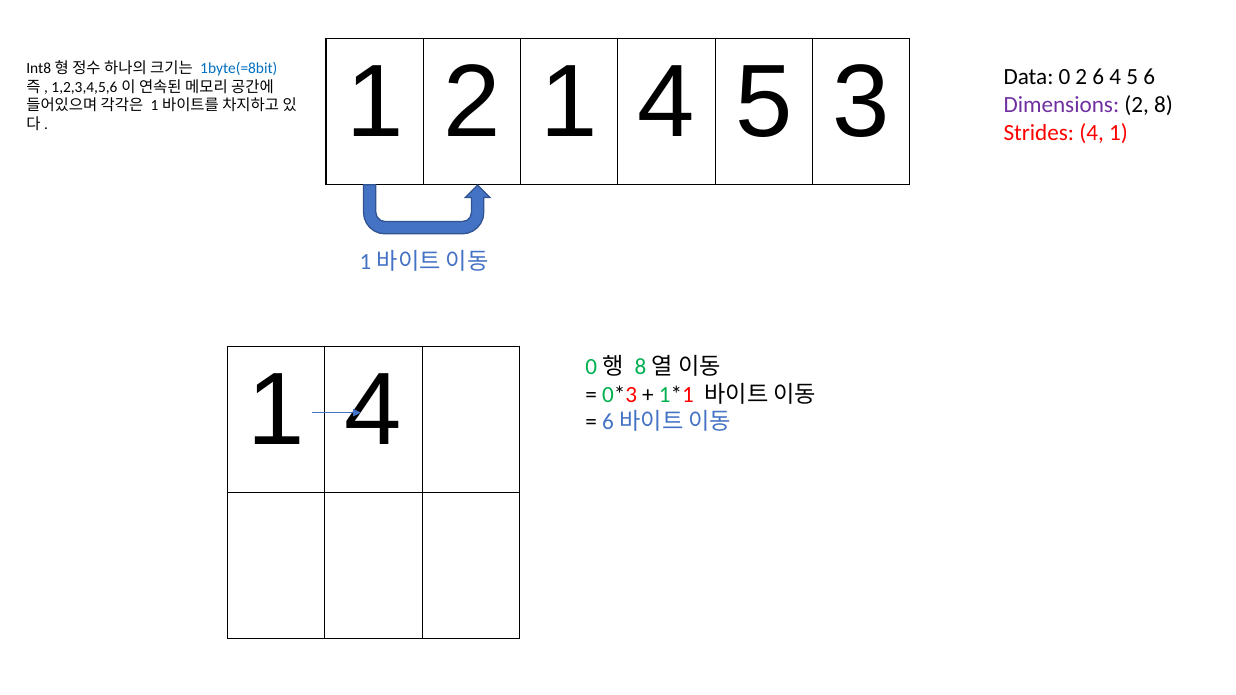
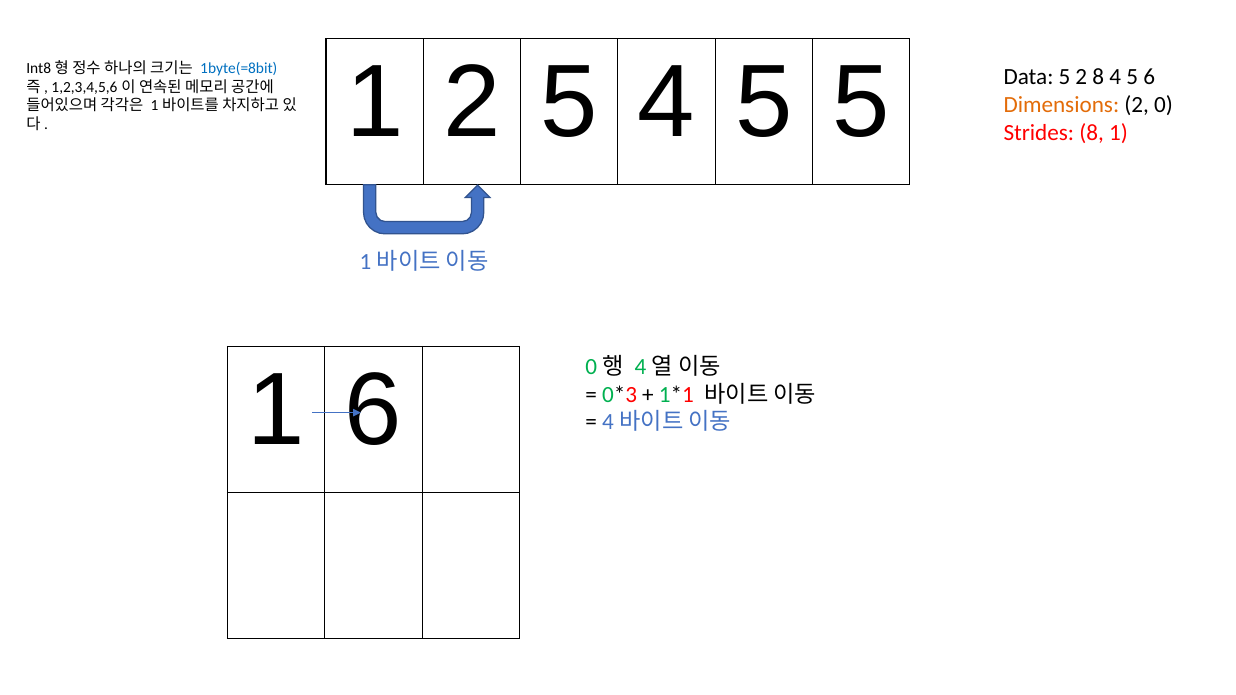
2 1: 1 -> 5 (569, 103)
5 3: 3 -> 5 (861, 103)
Data 0: 0 -> 5 (1065, 77)
2 6: 6 -> 8 (1098, 77)
Dimensions colour: purple -> orange (1061, 105)
2 8: 8 -> 0 (1164, 105)
Strides 4: 4 -> 8 (1092, 132)
8: 8 -> 4 (641, 367)
4: 4 -> 6 (374, 411)
6: 6 -> 4 (608, 422)
